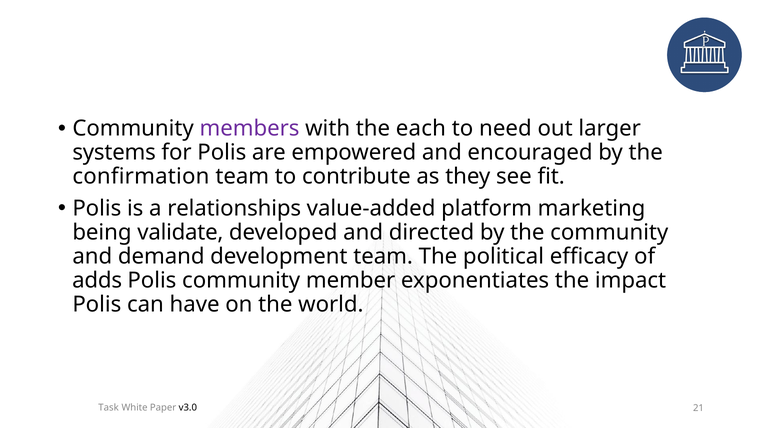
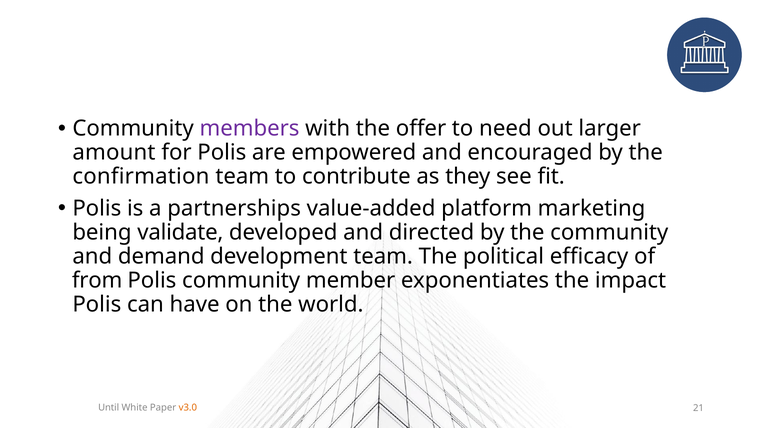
each: each -> offer (421, 129)
systems: systems -> amount (114, 153)
relationships: relationships -> partnerships (234, 209)
adds: adds -> from (97, 281)
Task: Task -> Until (109, 408)
v3.0 colour: black -> orange (188, 408)
